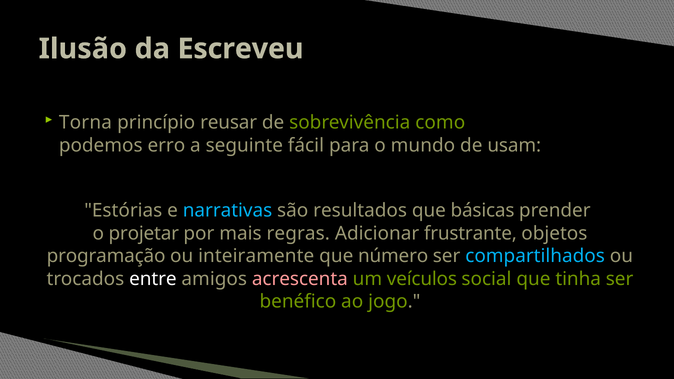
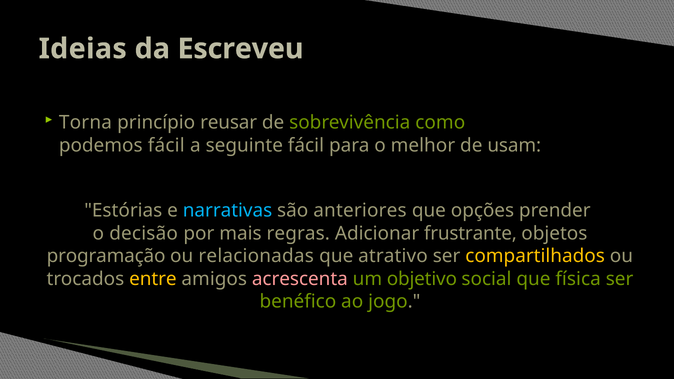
Ilusão: Ilusão -> Ideias (83, 49)
podemos erro: erro -> fácil (166, 145)
mundo: mundo -> melhor (423, 145)
resultados: resultados -> anteriores (360, 211)
básicas: básicas -> opções (482, 211)
projetar: projetar -> decisão (144, 233)
inteiramente: inteiramente -> relacionadas (256, 256)
número: número -> atrativo (393, 256)
compartilhados colour: light blue -> yellow (535, 256)
entre colour: white -> yellow (153, 279)
veículos: veículos -> objetivo (422, 279)
tinha: tinha -> física (578, 279)
